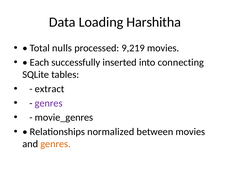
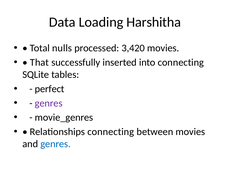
9,219: 9,219 -> 3,420 (133, 48)
Each: Each -> That (39, 63)
extract: extract -> perfect (50, 89)
Relationships normalized: normalized -> connecting (111, 132)
genres colour: orange -> blue (56, 144)
